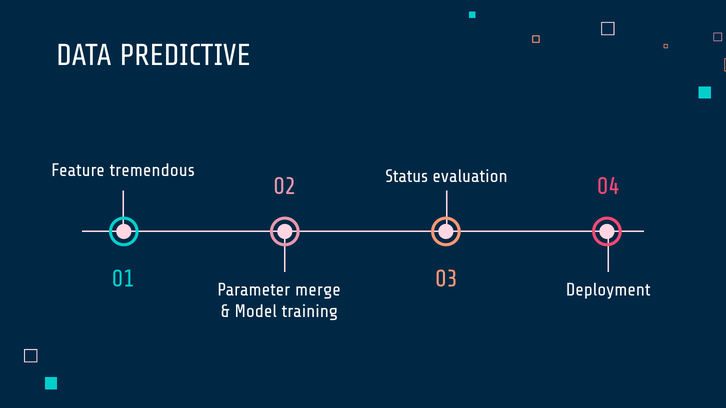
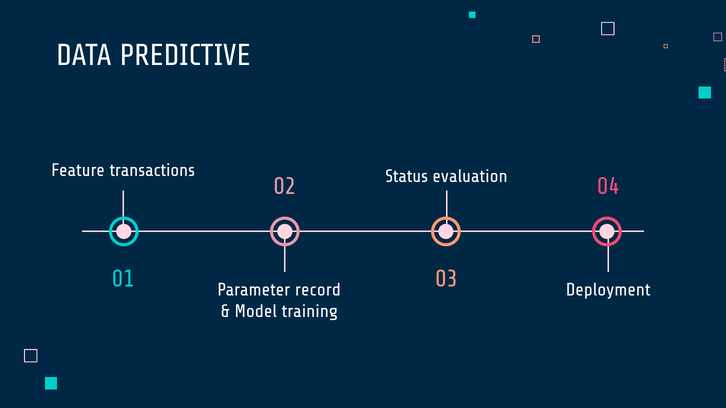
tremendous: tremendous -> transactions (152, 170)
merge: merge -> record (318, 290)
